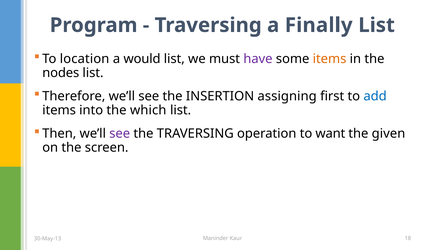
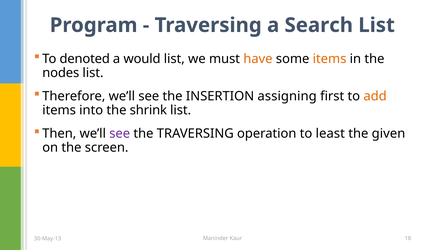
Finally: Finally -> Search (319, 25)
location: location -> denoted (85, 59)
have colour: purple -> orange (258, 59)
add colour: blue -> orange (375, 96)
which: which -> shrink (148, 110)
want: want -> least (330, 134)
